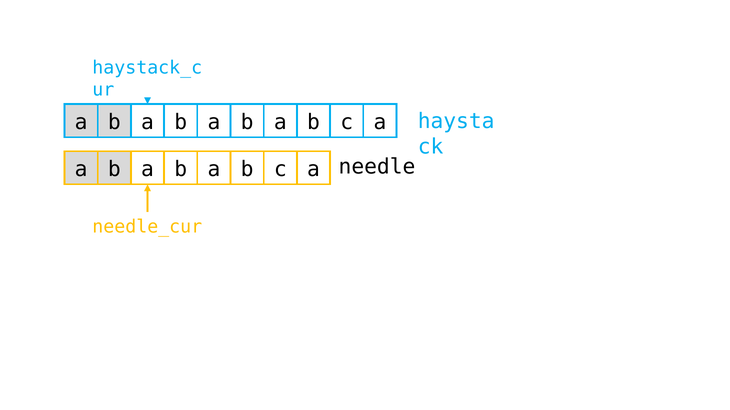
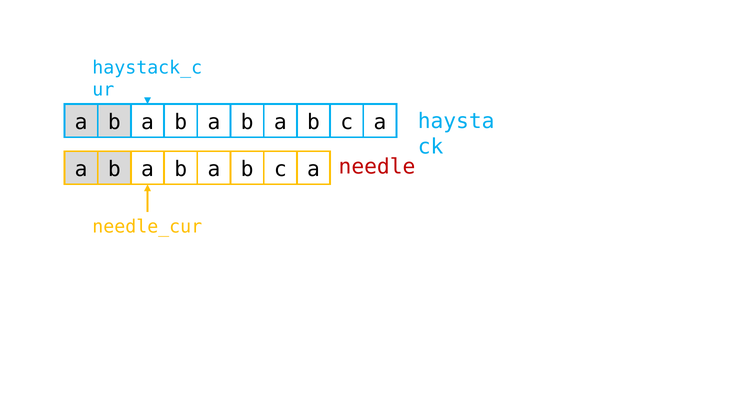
needle colour: black -> red (377, 167)
